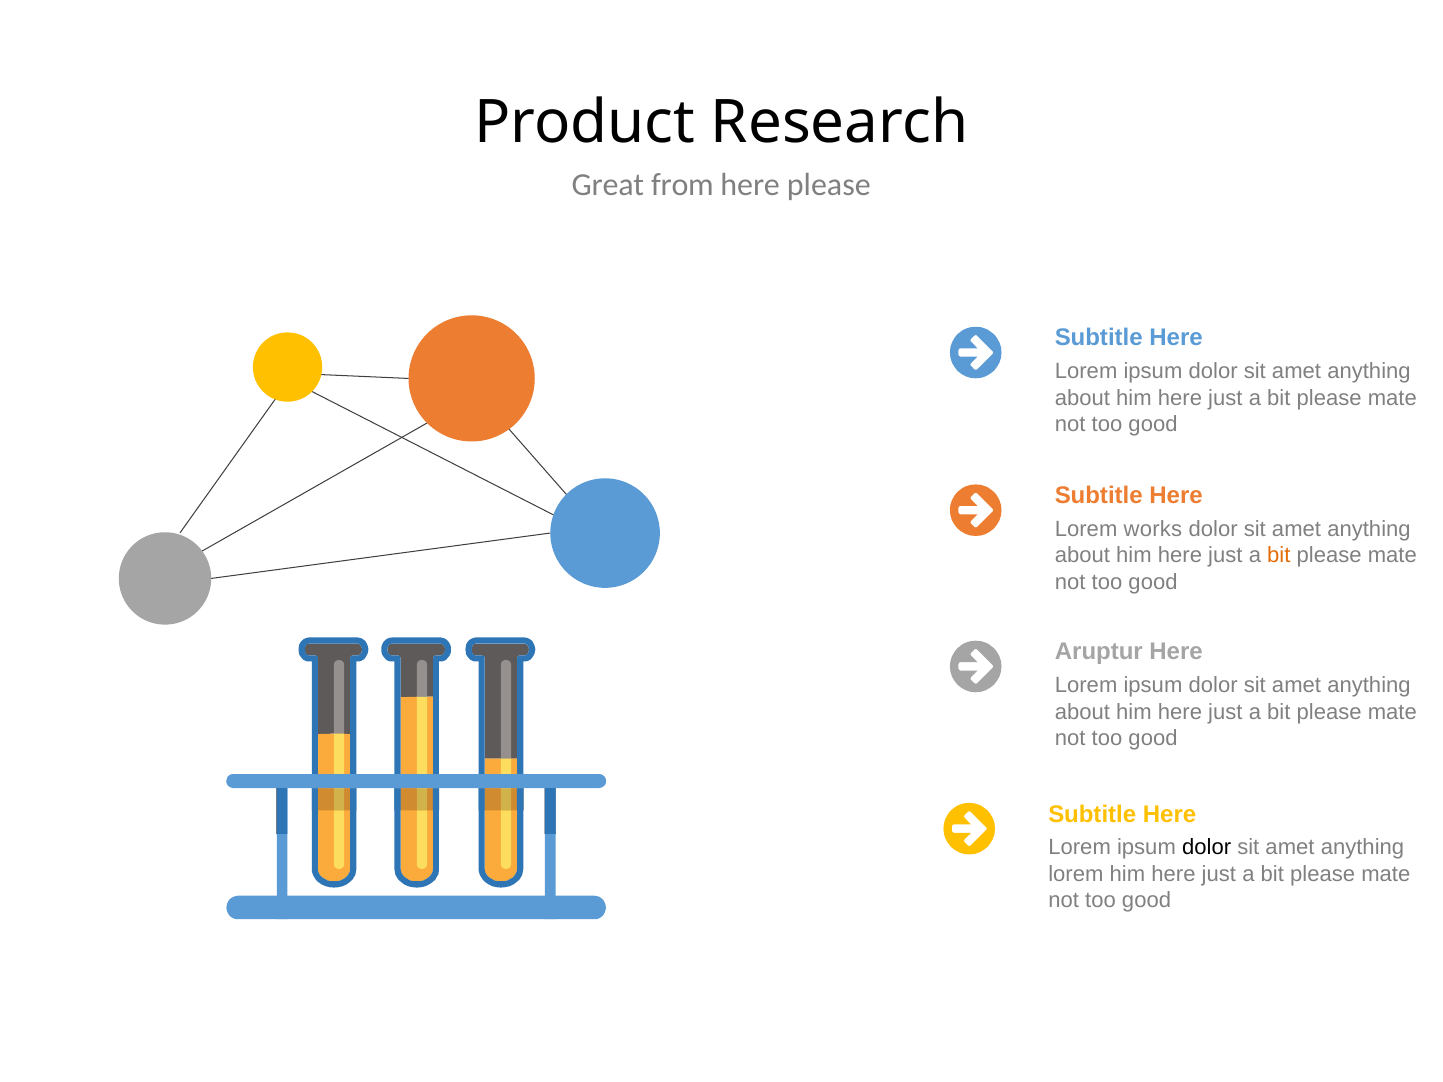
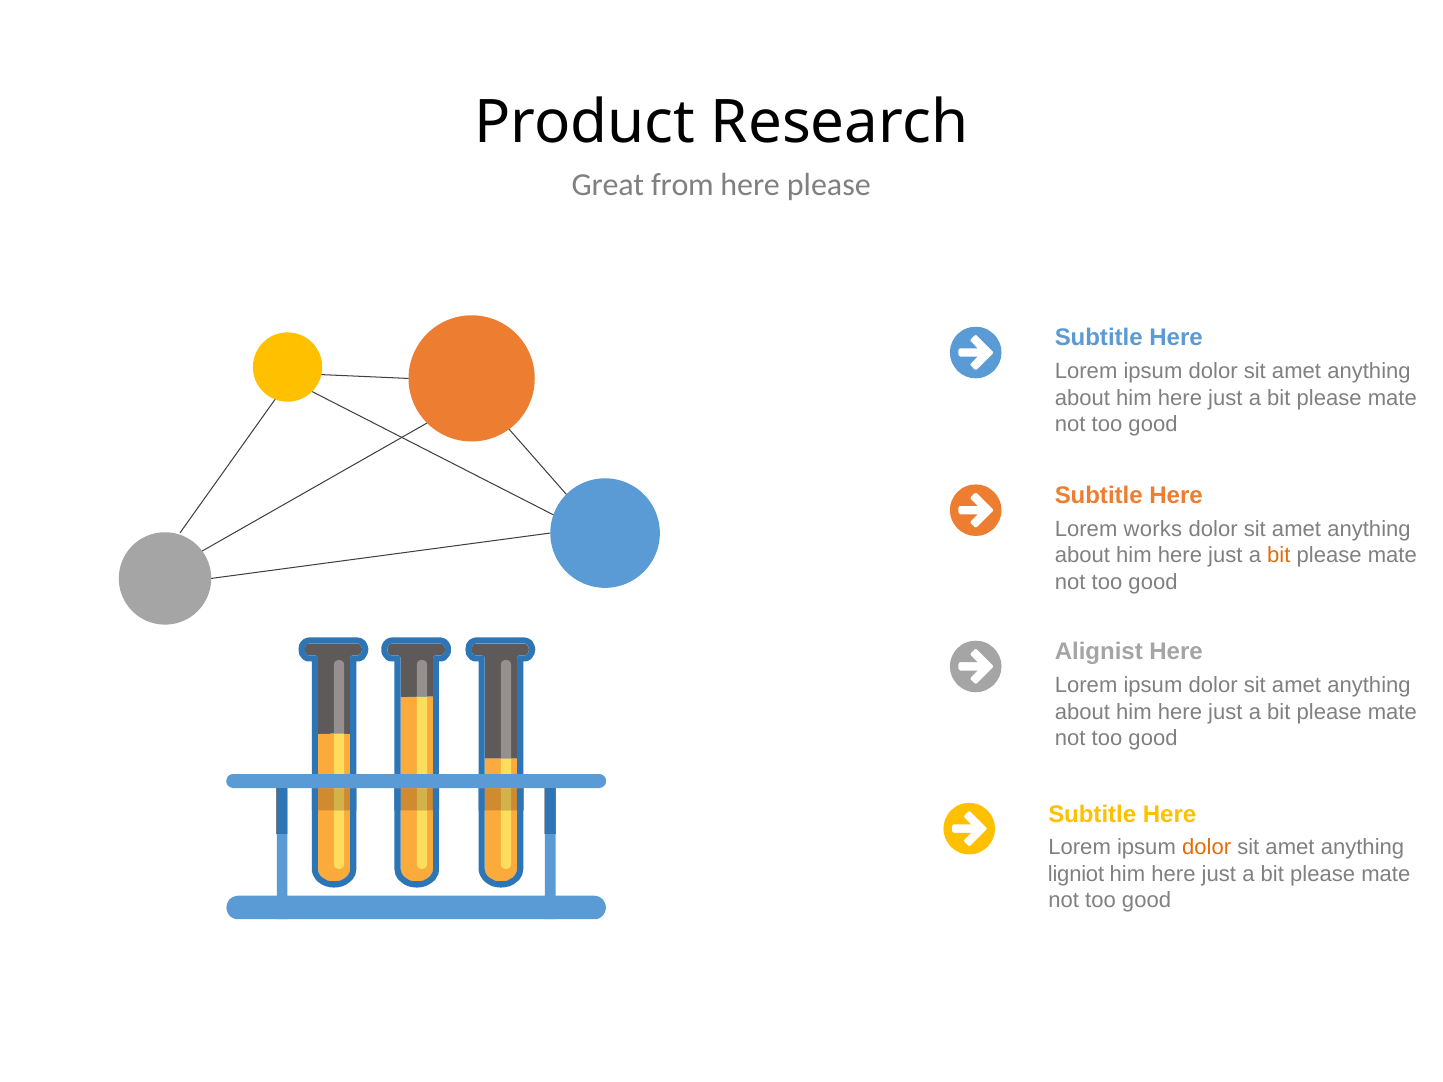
Aruptur: Aruptur -> Alignist (1099, 652)
dolor colour: black -> orange (1207, 848)
lorem: lorem -> ligniot (1076, 874)
